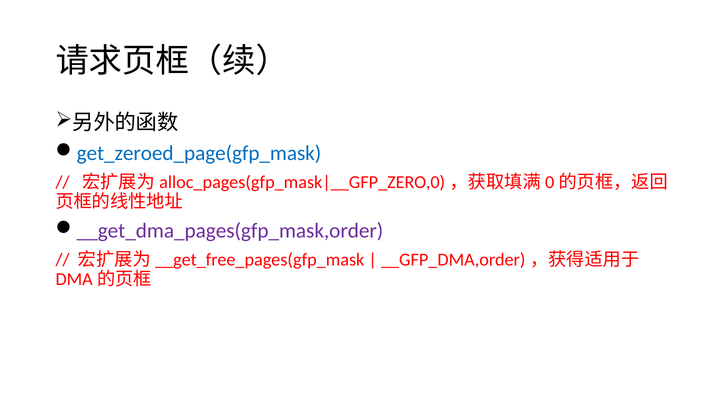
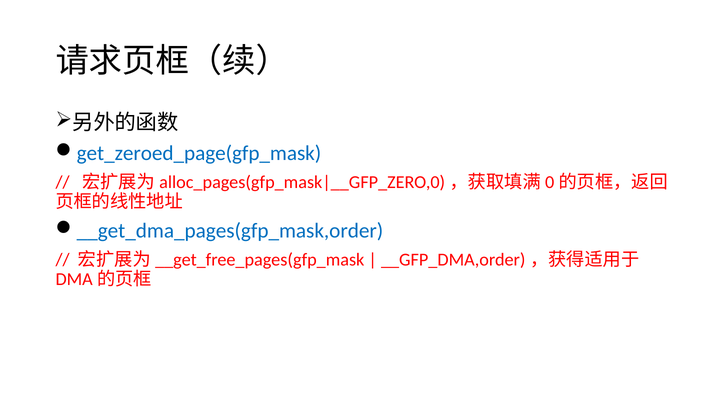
__get_dma_pages(gfp_mask,order colour: purple -> blue (230, 231)
